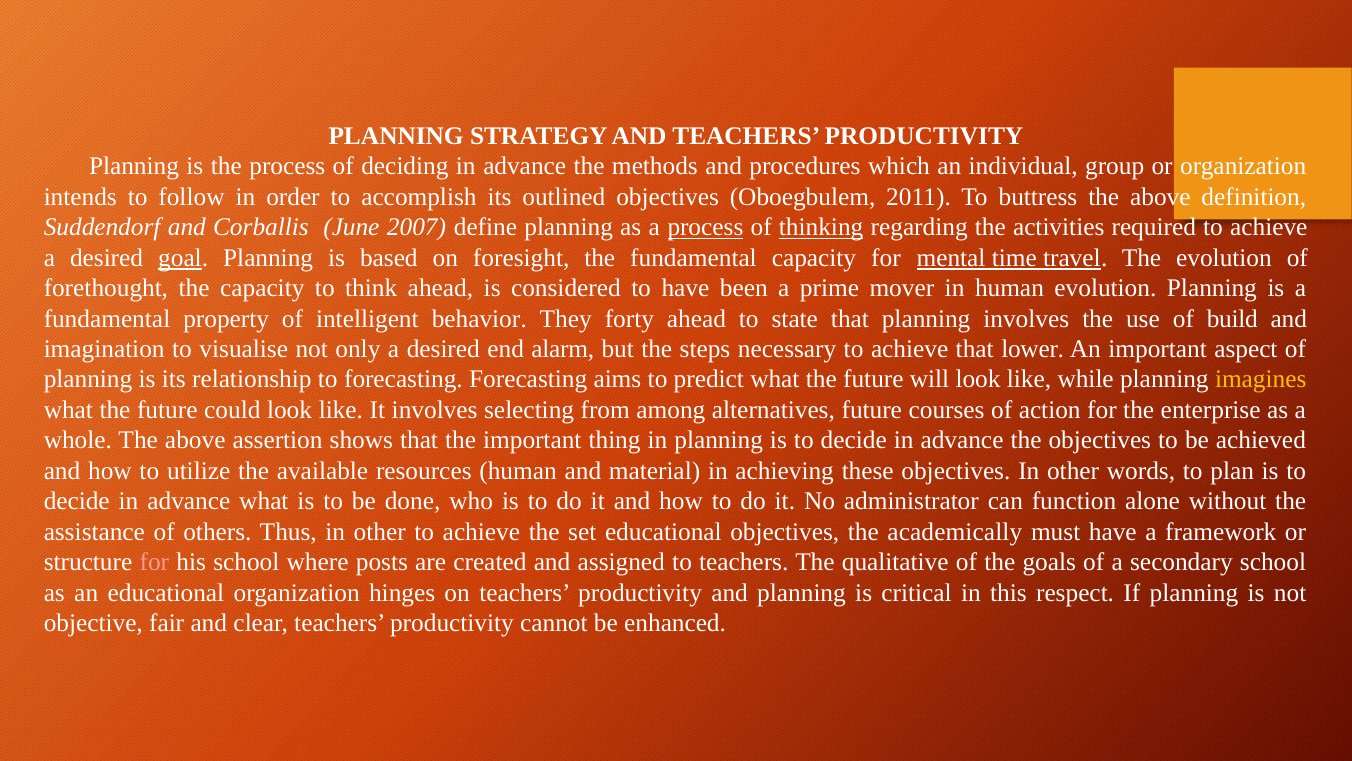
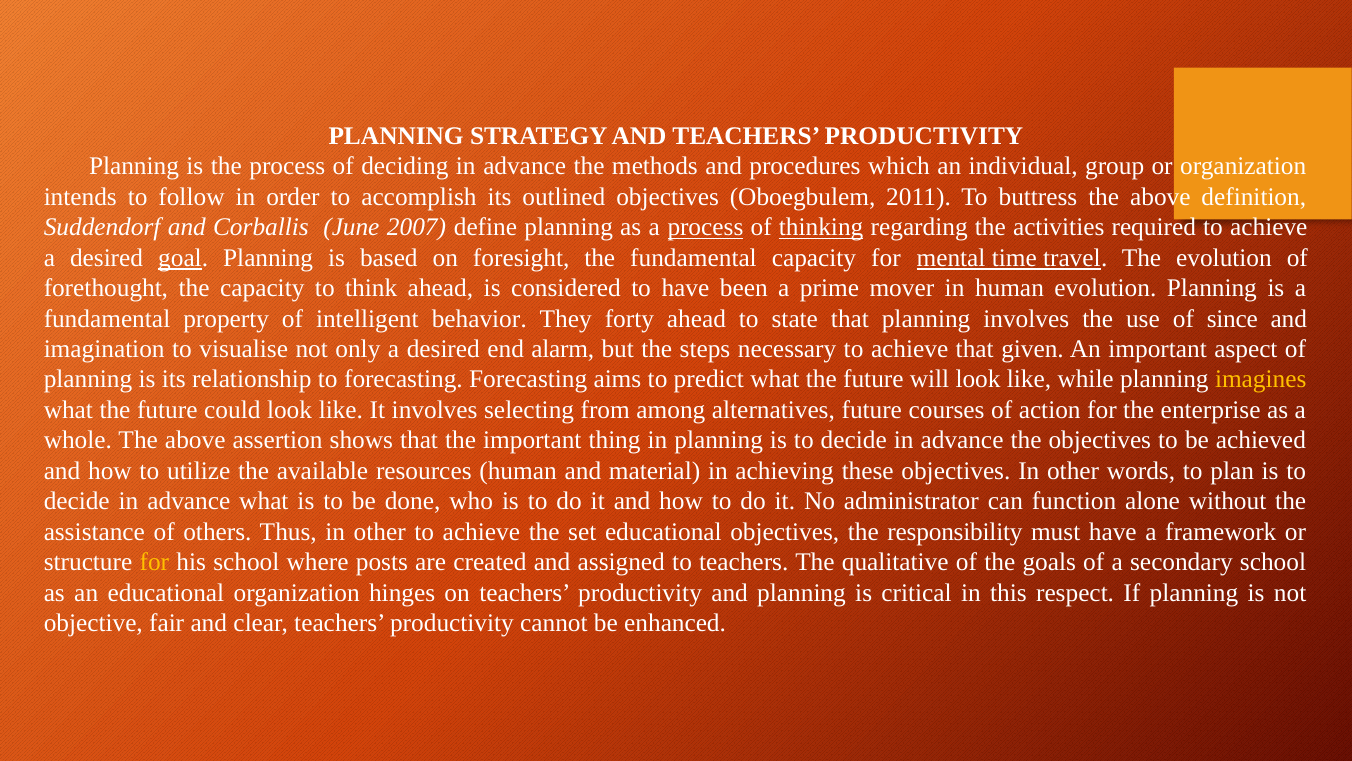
build: build -> since (1232, 319)
lower: lower -> given (1033, 349)
academically: academically -> responsibility (955, 531)
for colour: pink -> yellow (154, 562)
